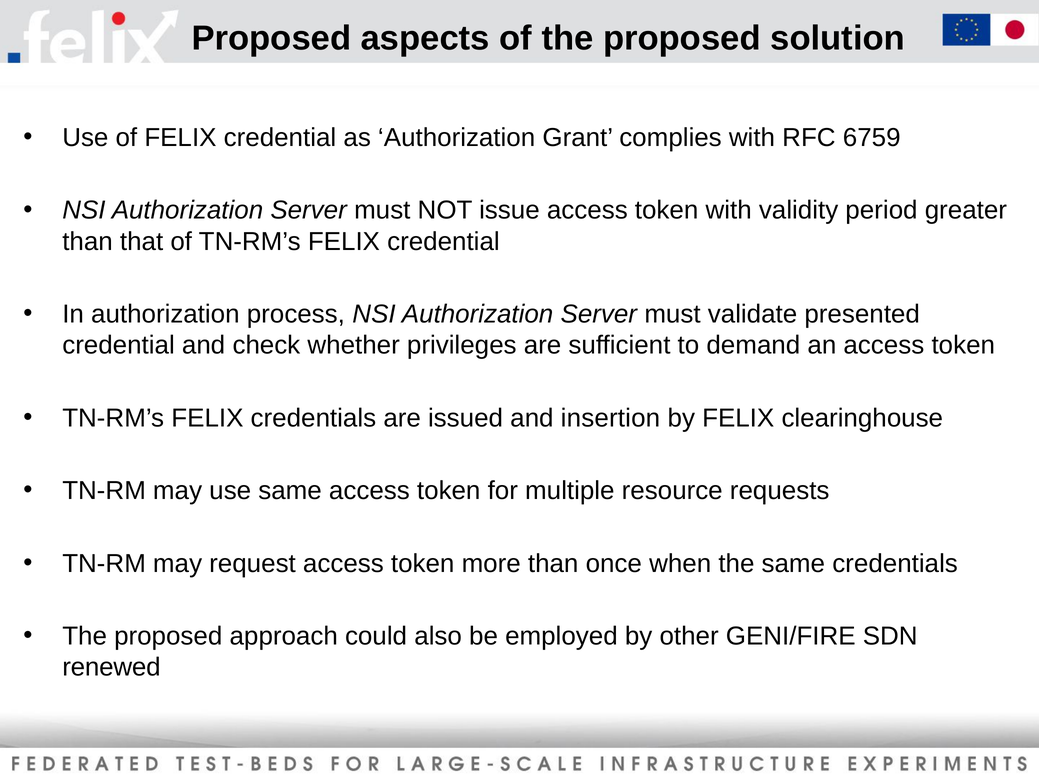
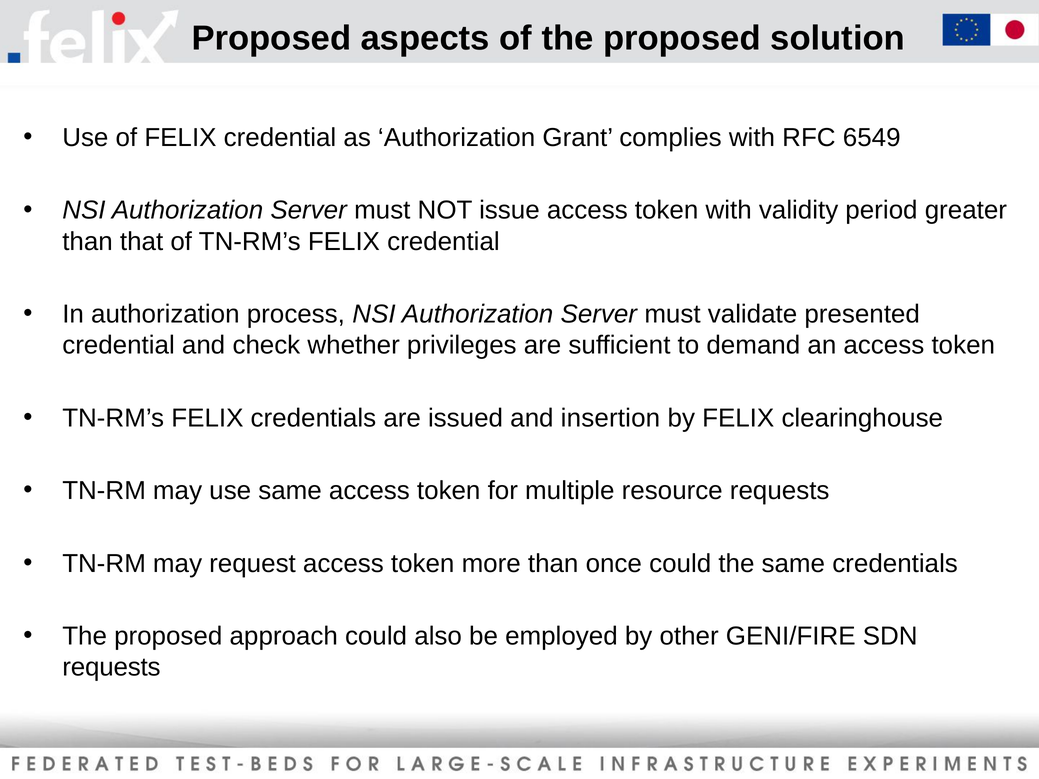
6759: 6759 -> 6549 (872, 138)
once when: when -> could (680, 564)
renewed: renewed -> requests (111, 668)
